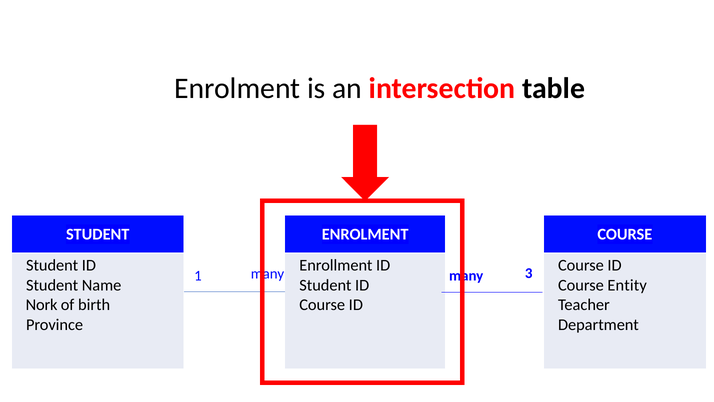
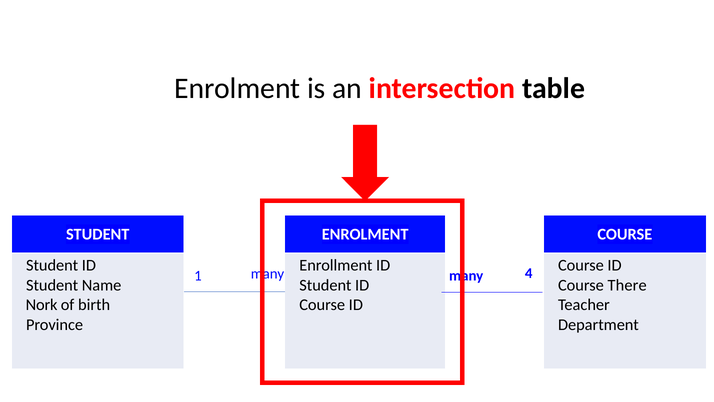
3: 3 -> 4 (529, 273)
Entity: Entity -> There (627, 285)
